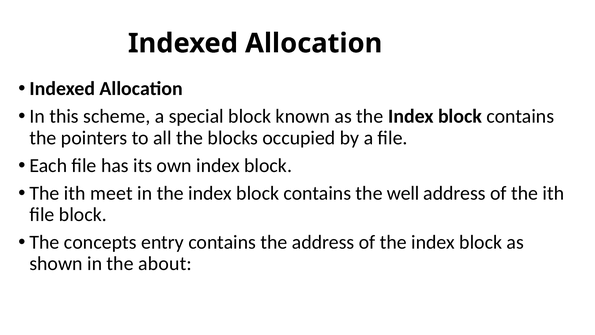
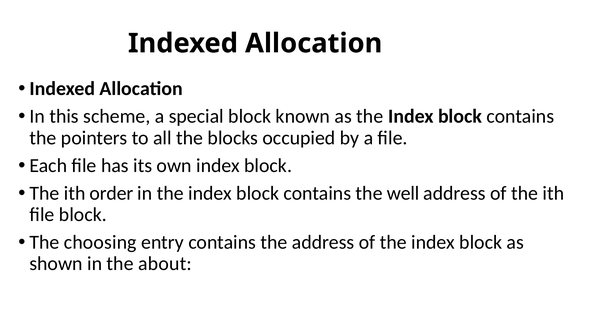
meet: meet -> order (112, 193)
concepts: concepts -> choosing (100, 242)
